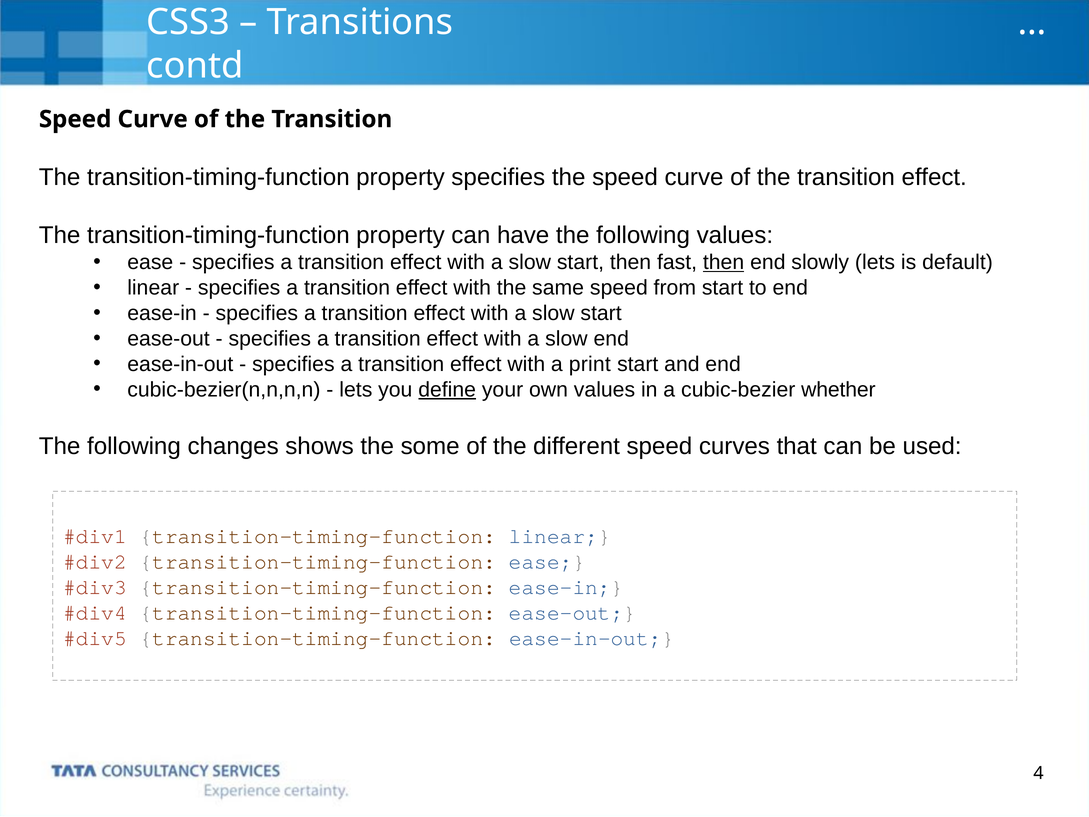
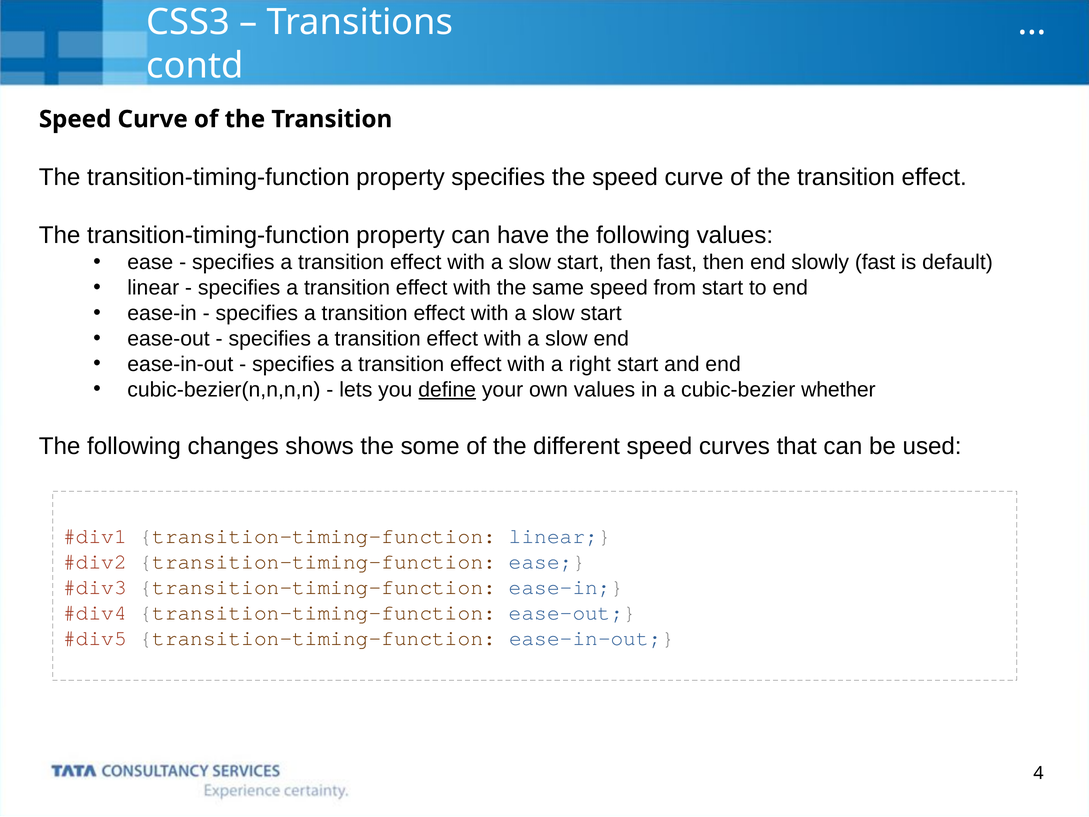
then underline: present -> none (724, 262)
slowly lets: lets -> fast (875, 262)
print: print -> right (590, 364)
